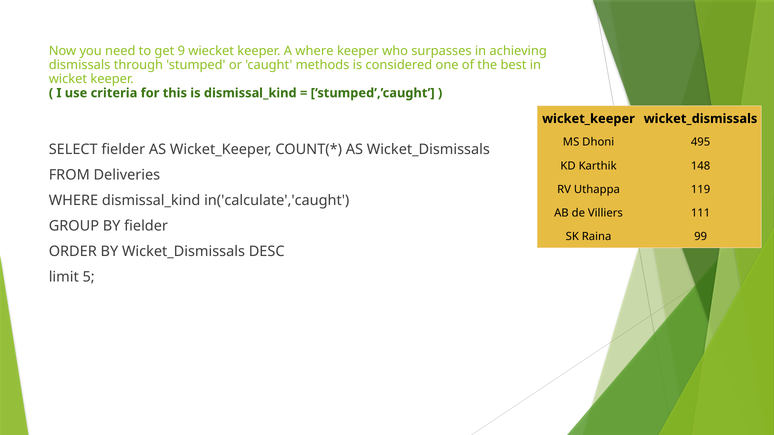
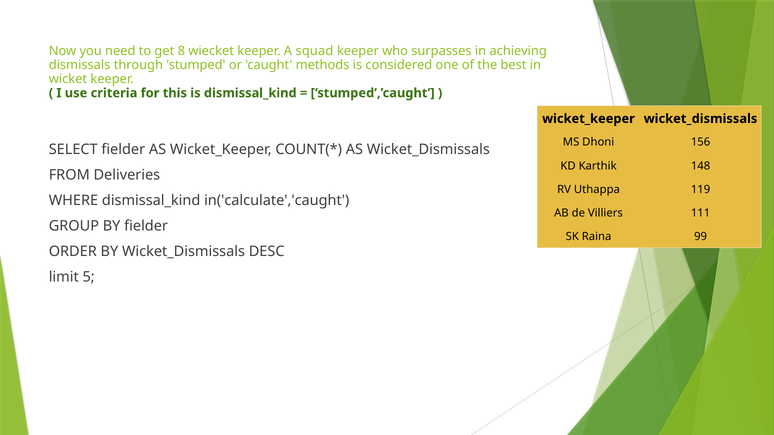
9: 9 -> 8 (181, 51)
A where: where -> squad (314, 51)
495: 495 -> 156 (701, 142)
